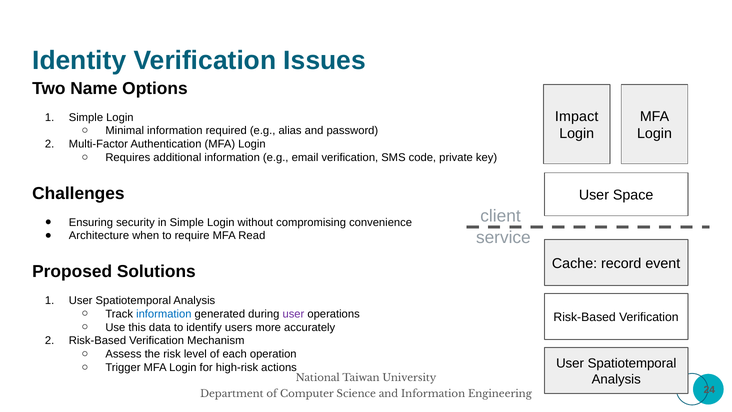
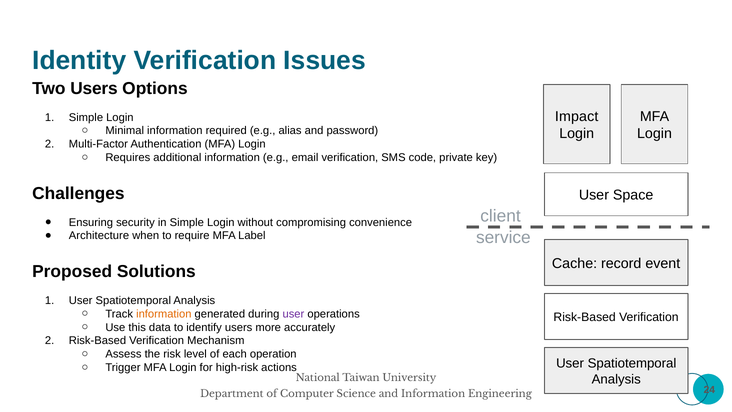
Two Name: Name -> Users (94, 88)
Read: Read -> Label (252, 236)
information colour: blue -> orange (164, 314)
